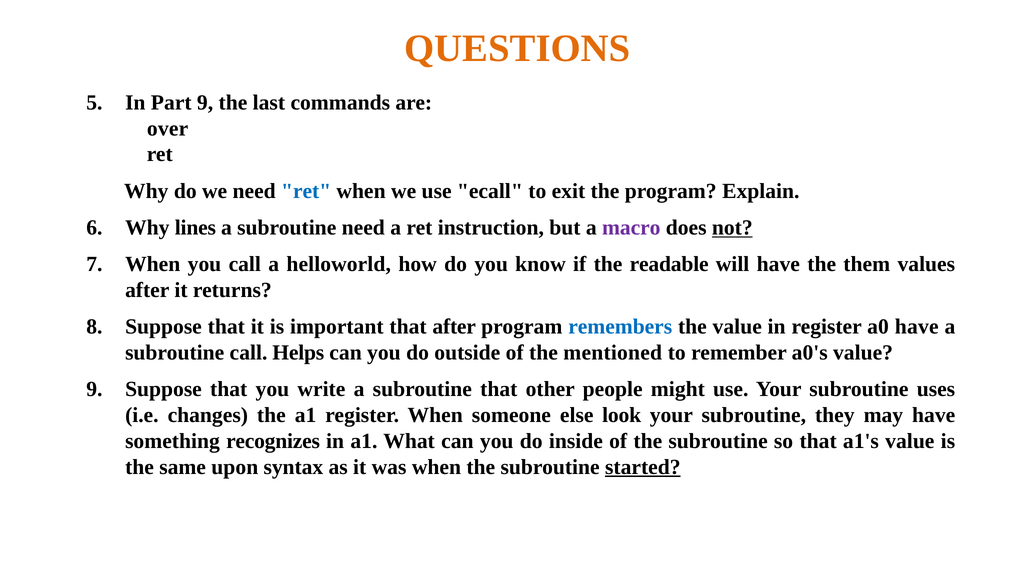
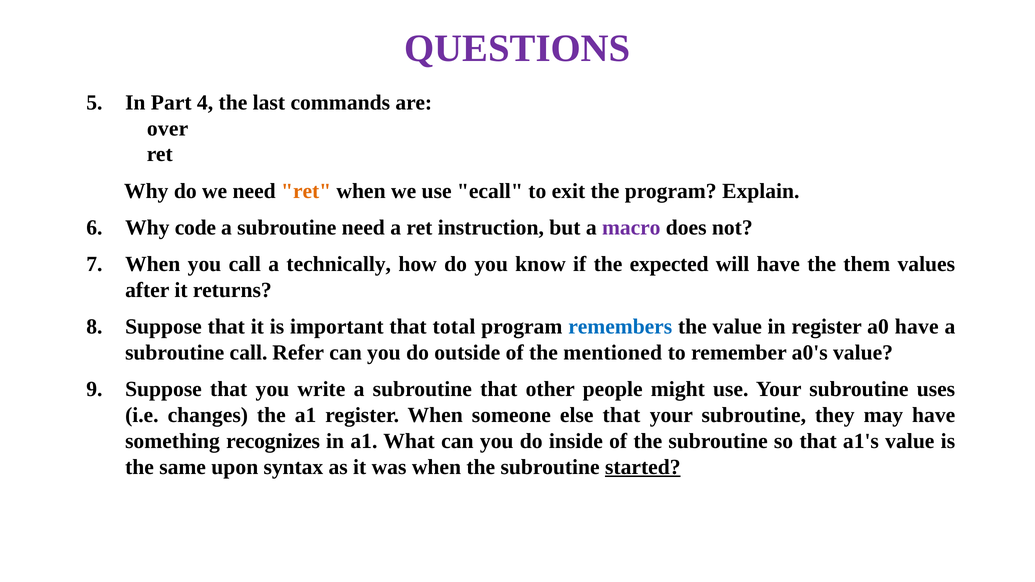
QUESTIONS colour: orange -> purple (517, 48)
Part 9: 9 -> 4 (205, 103)
ret colour: blue -> orange (306, 191)
lines: lines -> code (195, 228)
not underline: present -> none (732, 228)
helloworld: helloworld -> technically (339, 264)
readable: readable -> expected (669, 264)
that after: after -> total (454, 327)
Helps: Helps -> Refer (298, 353)
else look: look -> that (621, 415)
